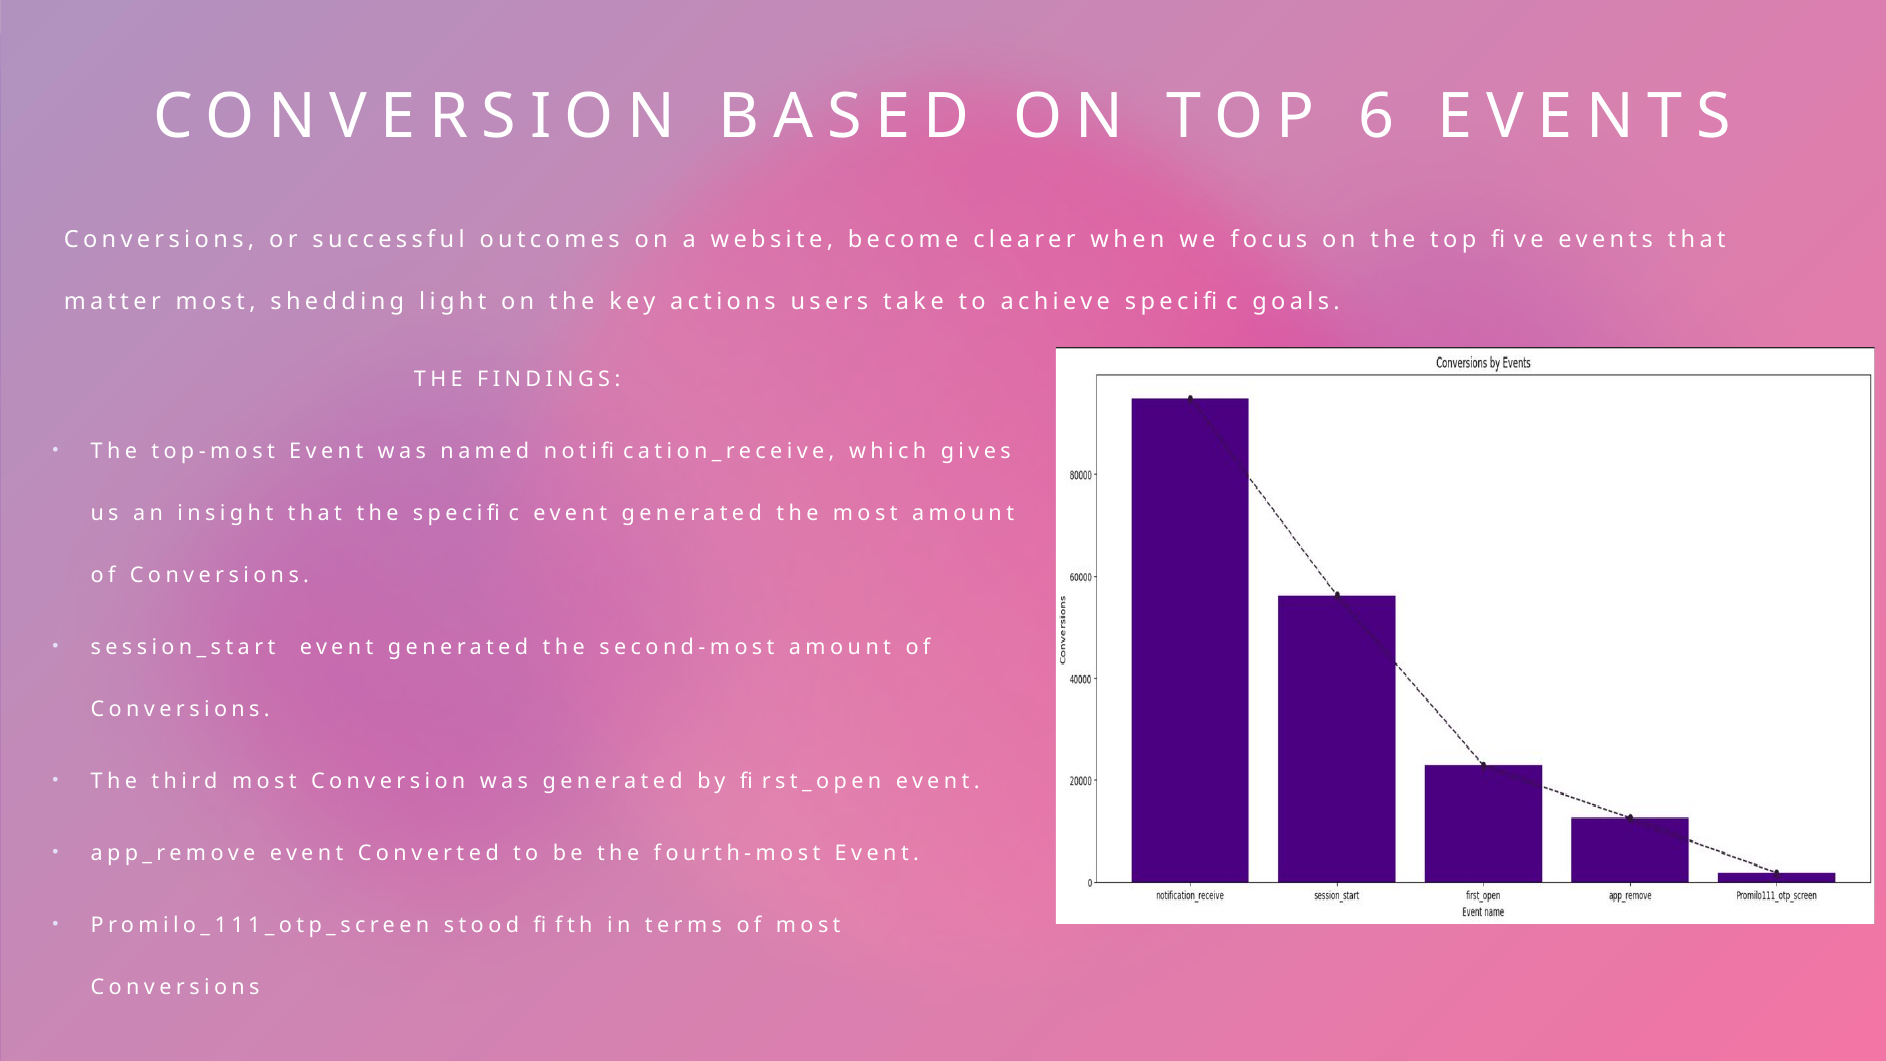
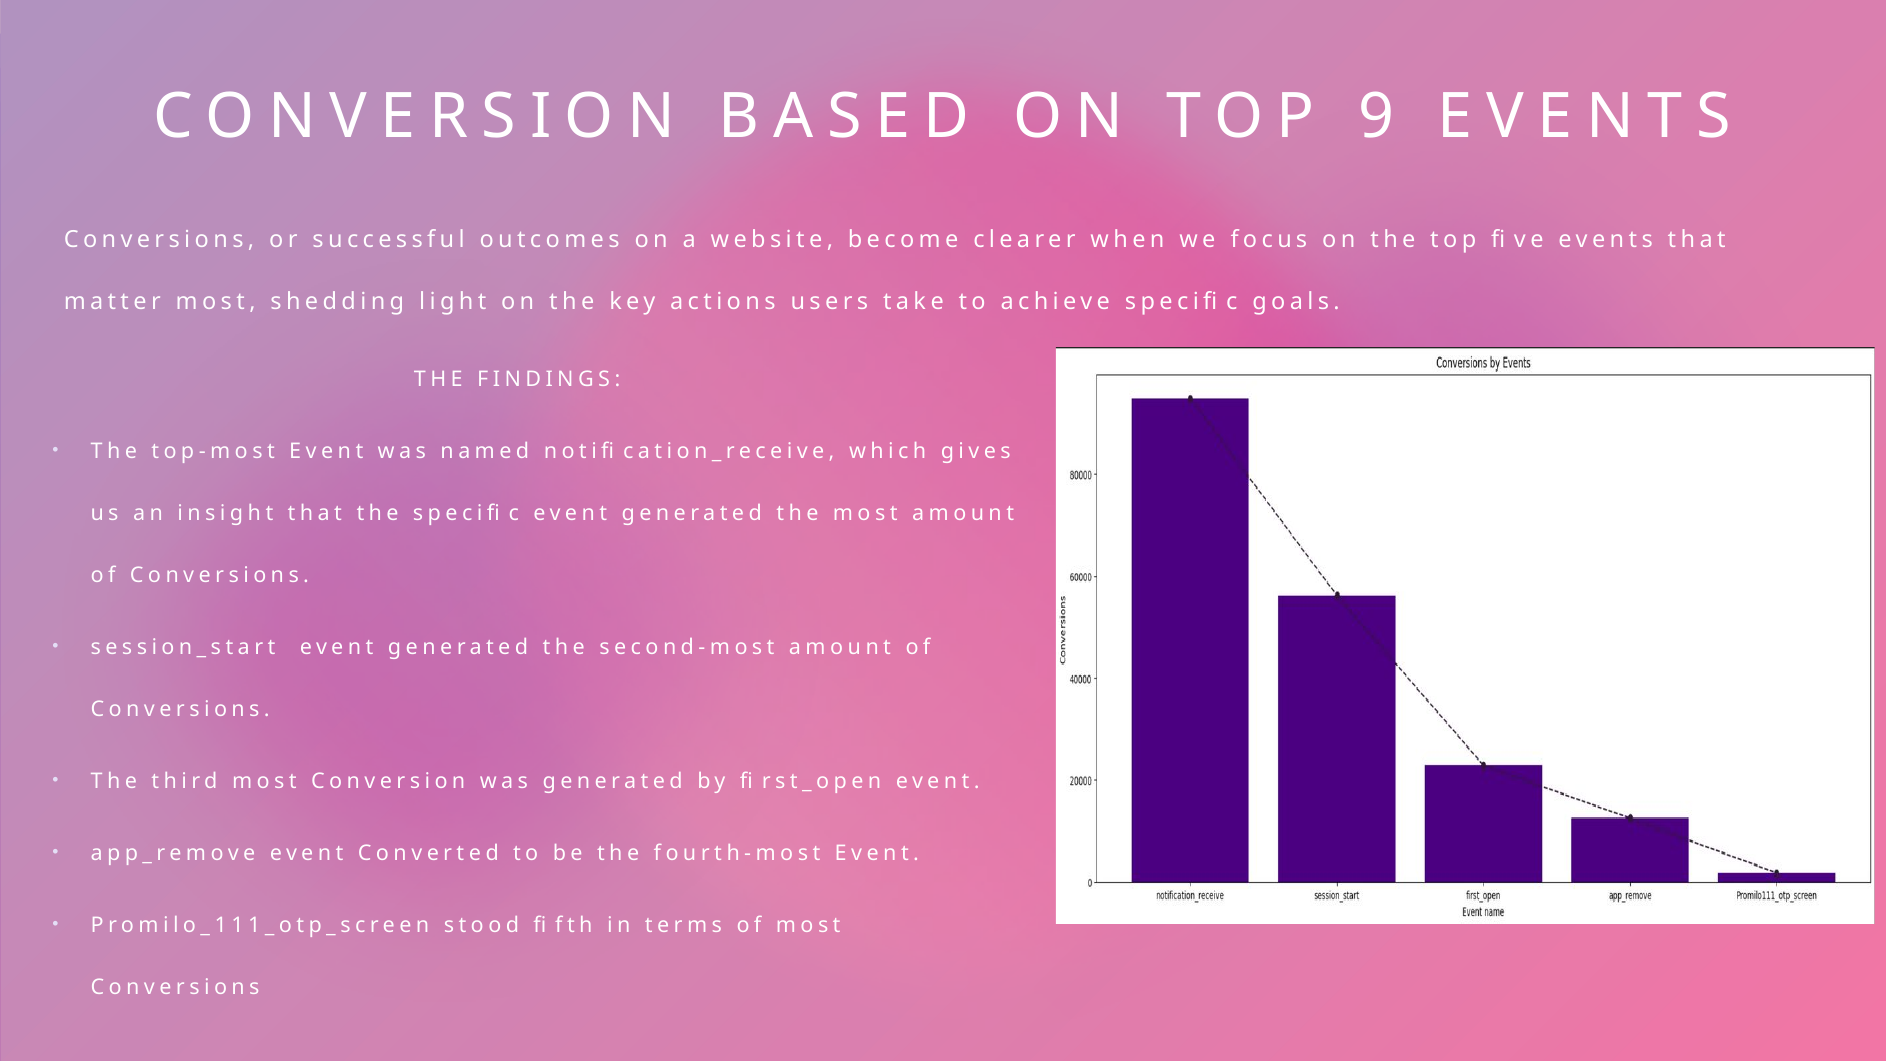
6: 6 -> 9 (1377, 117)
